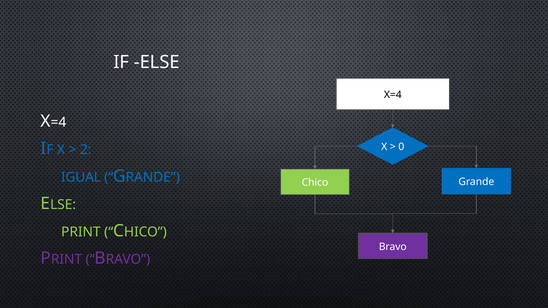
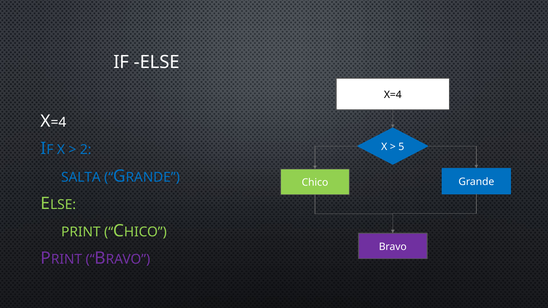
0: 0 -> 5 (401, 147)
IGUAL: IGUAL -> SALTA (81, 177)
